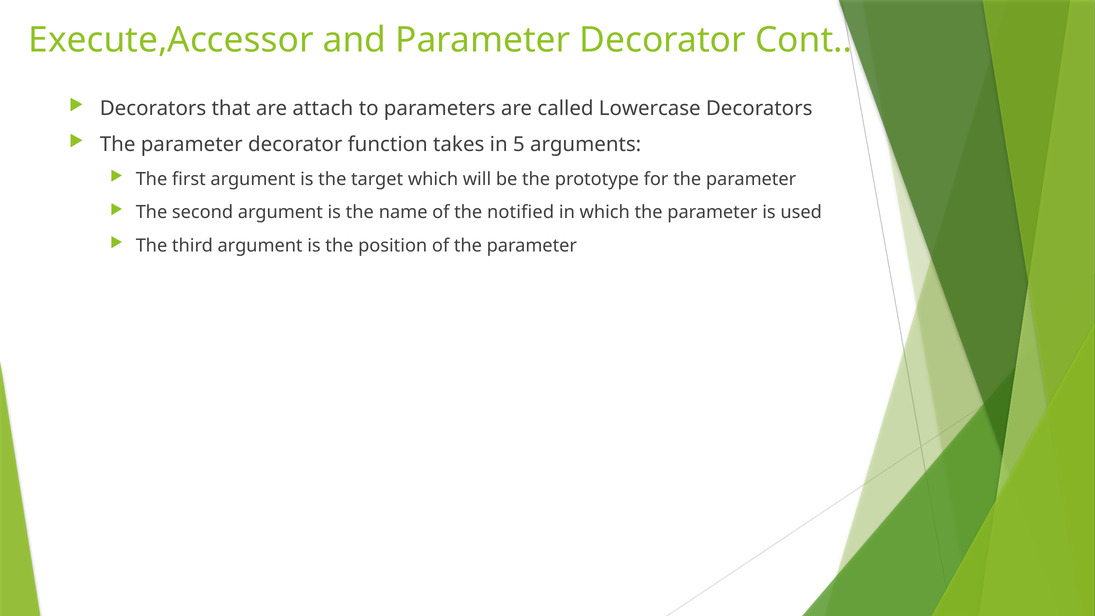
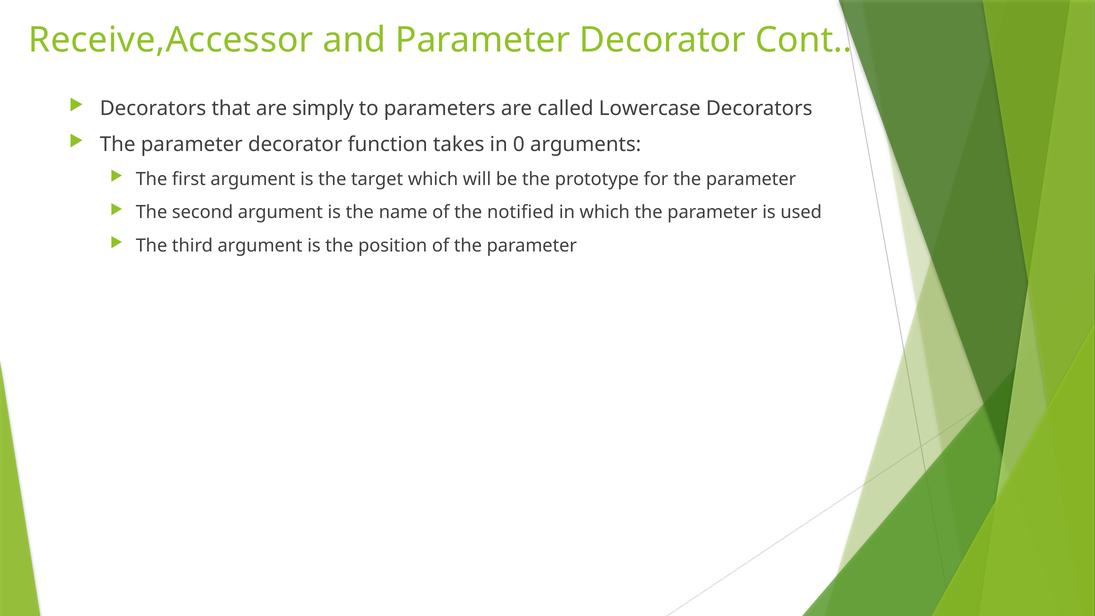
Execute,Accessor: Execute,Accessor -> Receive,Accessor (171, 40)
attach: attach -> simply (323, 108)
5: 5 -> 0 (519, 145)
